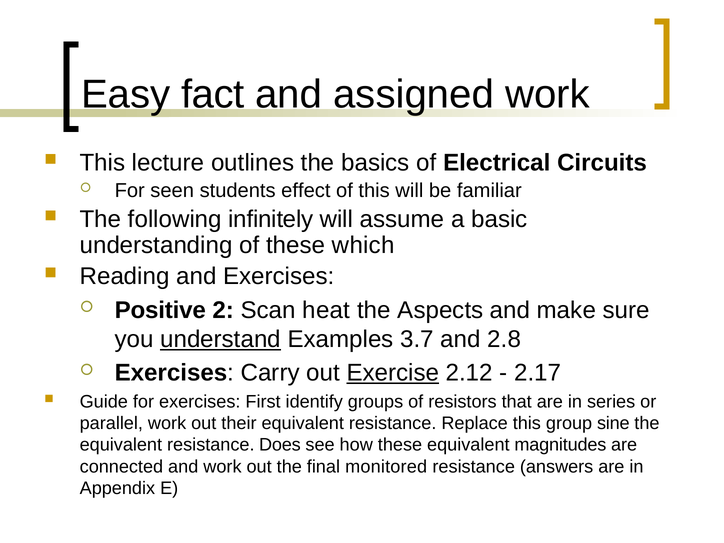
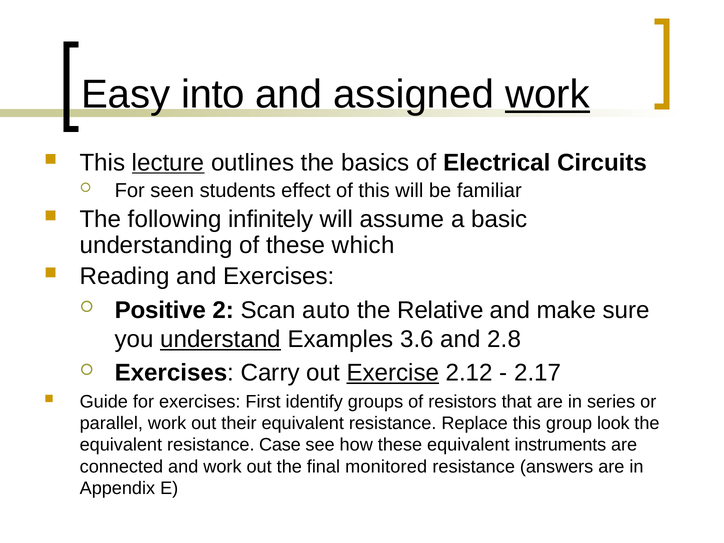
fact: fact -> into (213, 95)
work underline: none -> present (548, 95)
lecture underline: none -> present (168, 163)
heat: heat -> auto (326, 310)
Aspects: Aspects -> Relative (440, 310)
3.7: 3.7 -> 3.6 (417, 339)
sine: sine -> look (613, 423)
Does: Does -> Case (280, 445)
magnitudes: magnitudes -> instruments (560, 445)
